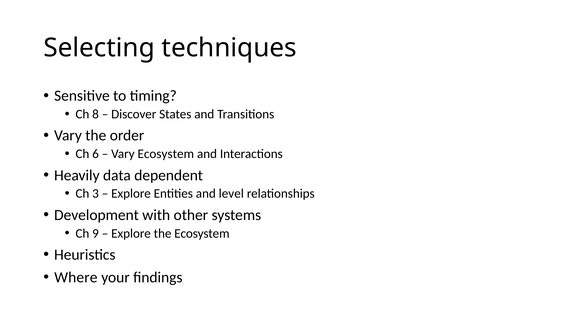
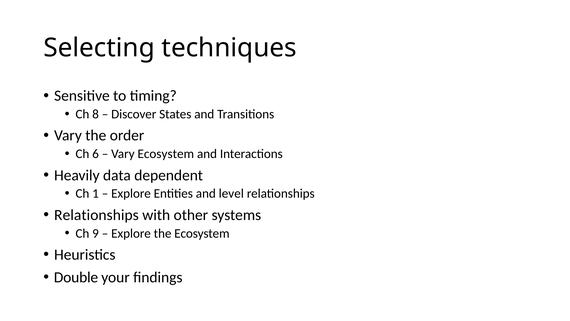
3: 3 -> 1 (96, 193)
Development: Development -> Relationships (96, 215)
Where: Where -> Double (76, 277)
